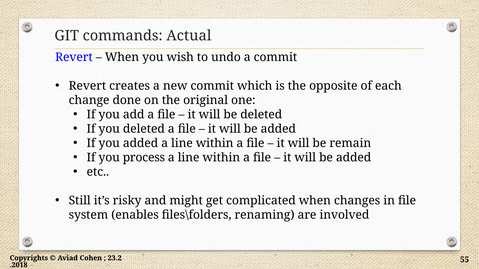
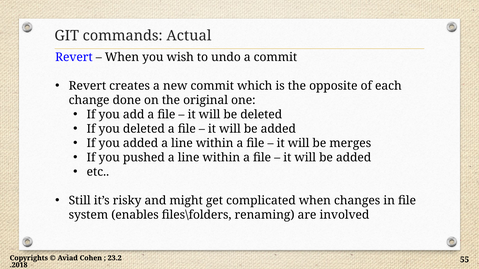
remain: remain -> merges (350, 143)
process: process -> pushed (144, 158)
